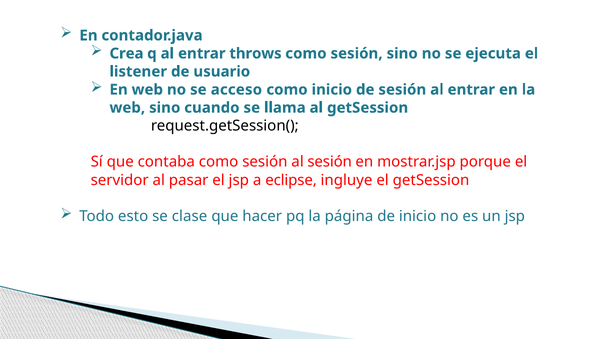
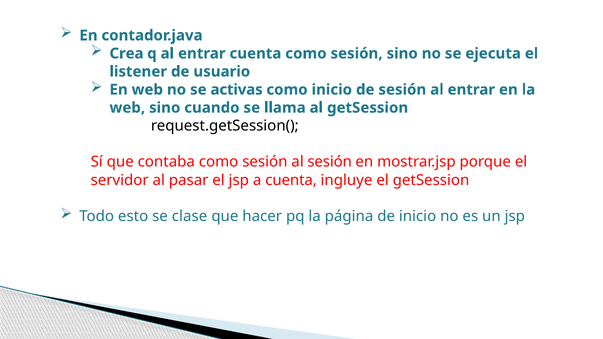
entrar throws: throws -> cuenta (255, 54)
acceso: acceso -> activas (237, 90)
a eclipse: eclipse -> cuenta (291, 180)
